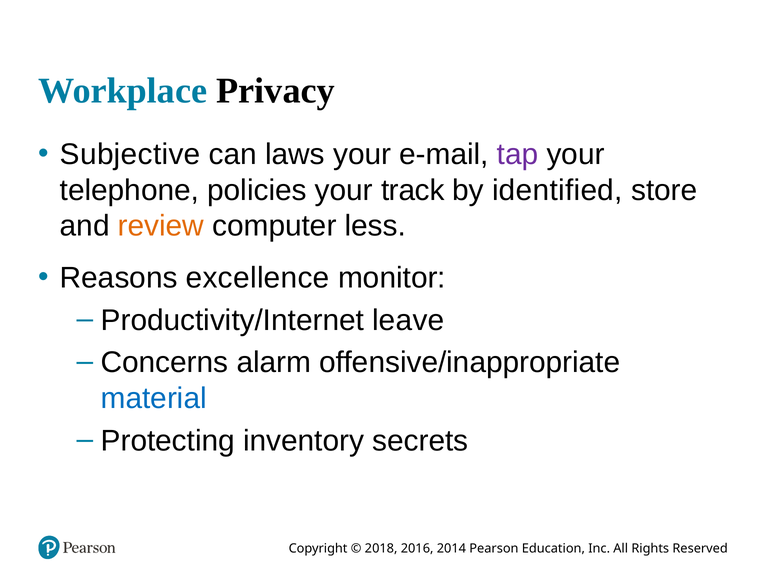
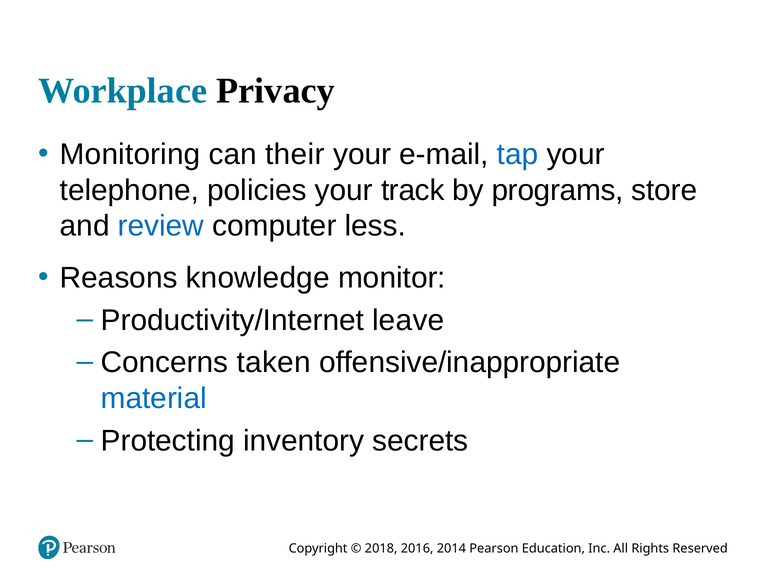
Subjective: Subjective -> Monitoring (130, 154)
laws: laws -> their (295, 154)
tap colour: purple -> blue (518, 154)
identified: identified -> programs (558, 190)
review colour: orange -> blue (161, 226)
excellence: excellence -> knowledge (258, 278)
alarm: alarm -> taken (274, 363)
